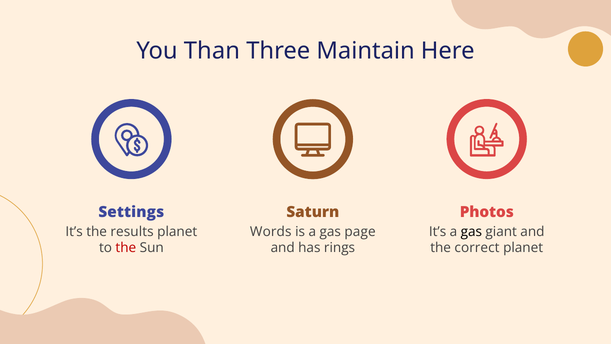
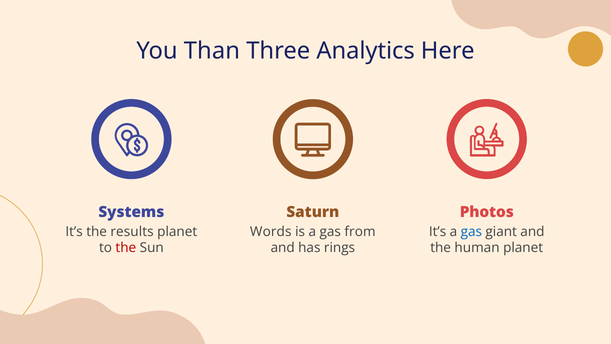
Maintain: Maintain -> Analytics (366, 51)
Settings: Settings -> Systems (131, 212)
page: page -> from (360, 231)
gas colour: black -> blue (471, 231)
correct: correct -> human (477, 248)
